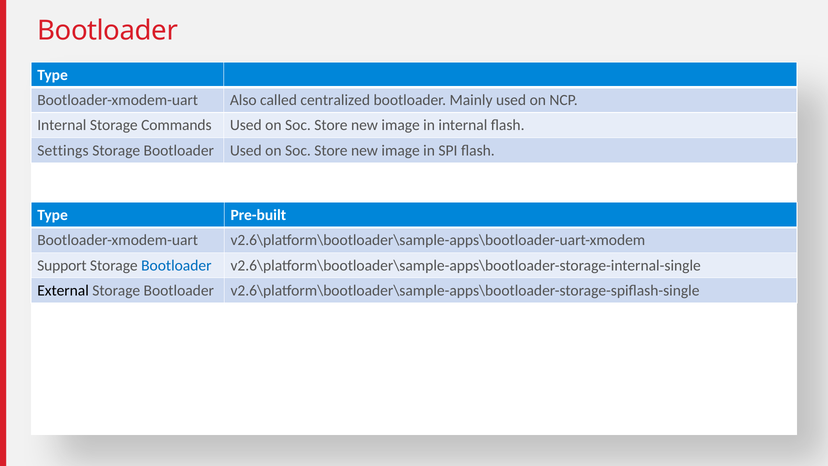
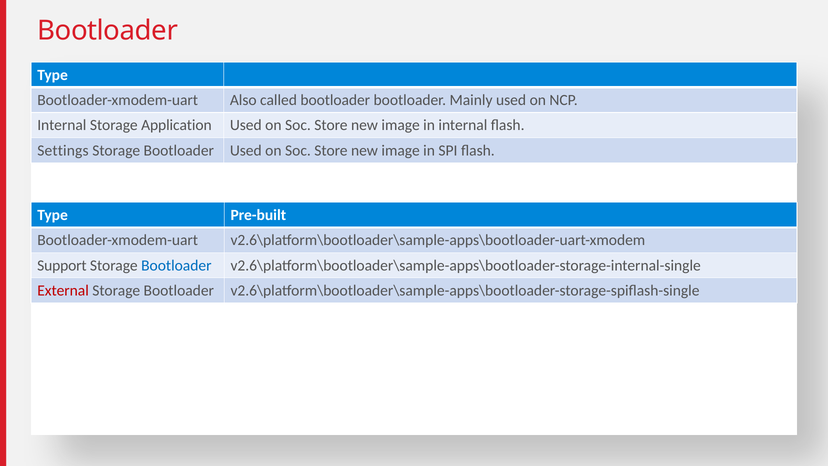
called centralized: centralized -> bootloader (335, 100)
Commands: Commands -> Application (176, 125)
External colour: black -> red (63, 290)
